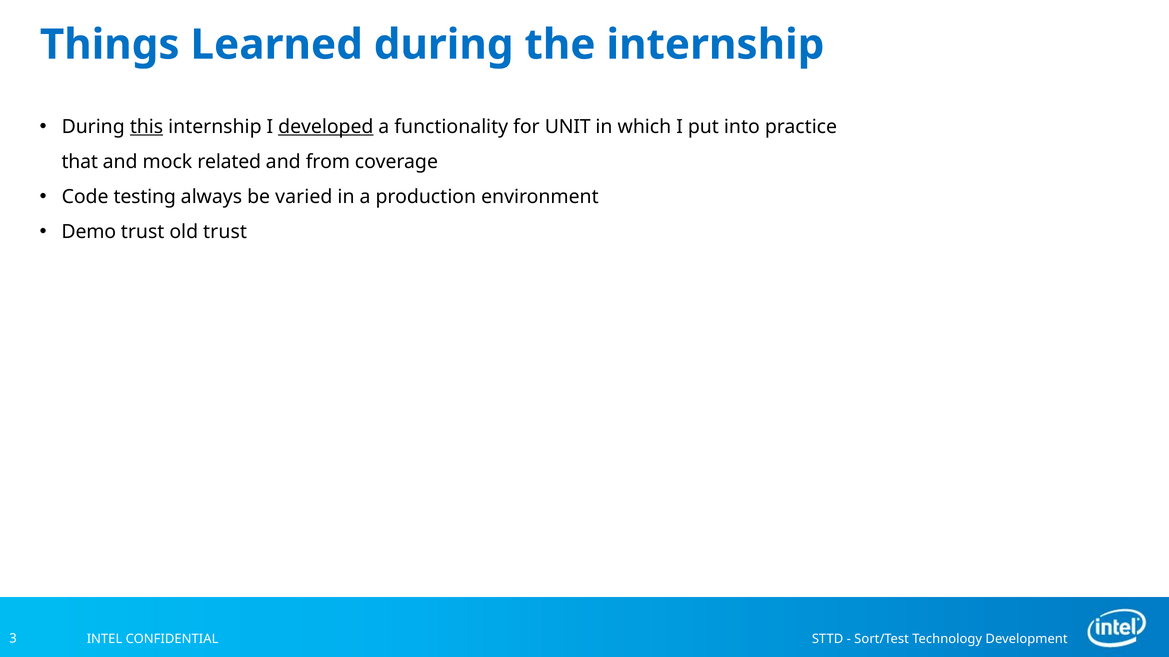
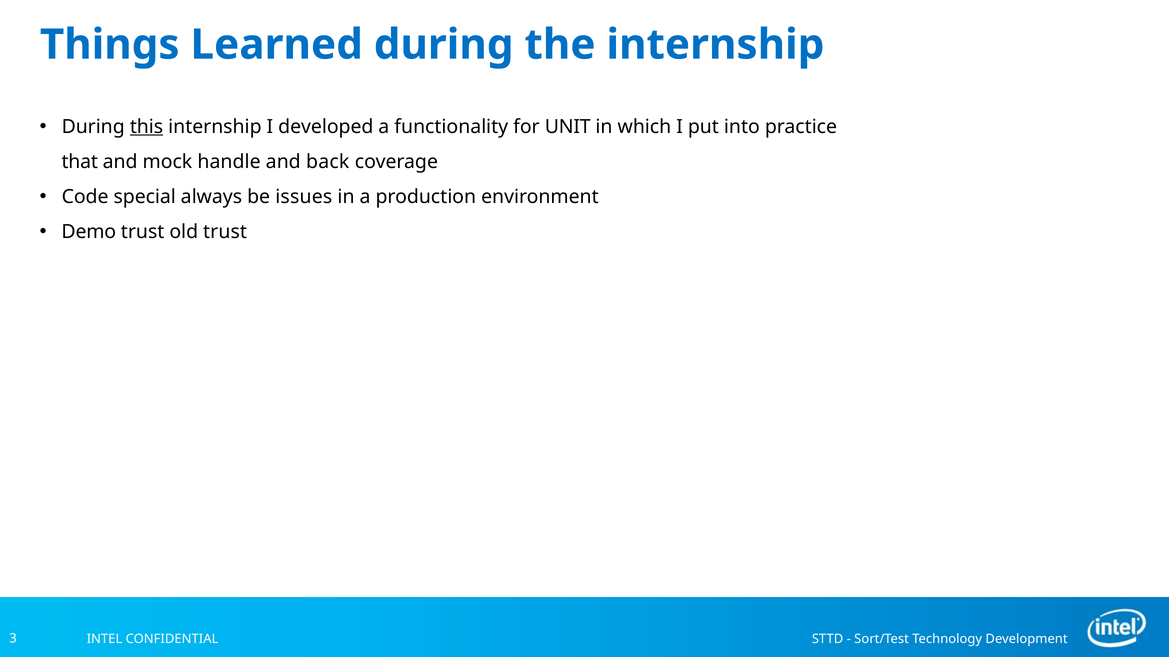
developed underline: present -> none (326, 127)
related: related -> handle (229, 162)
from: from -> back (328, 162)
testing: testing -> special (145, 197)
varied: varied -> issues (304, 197)
